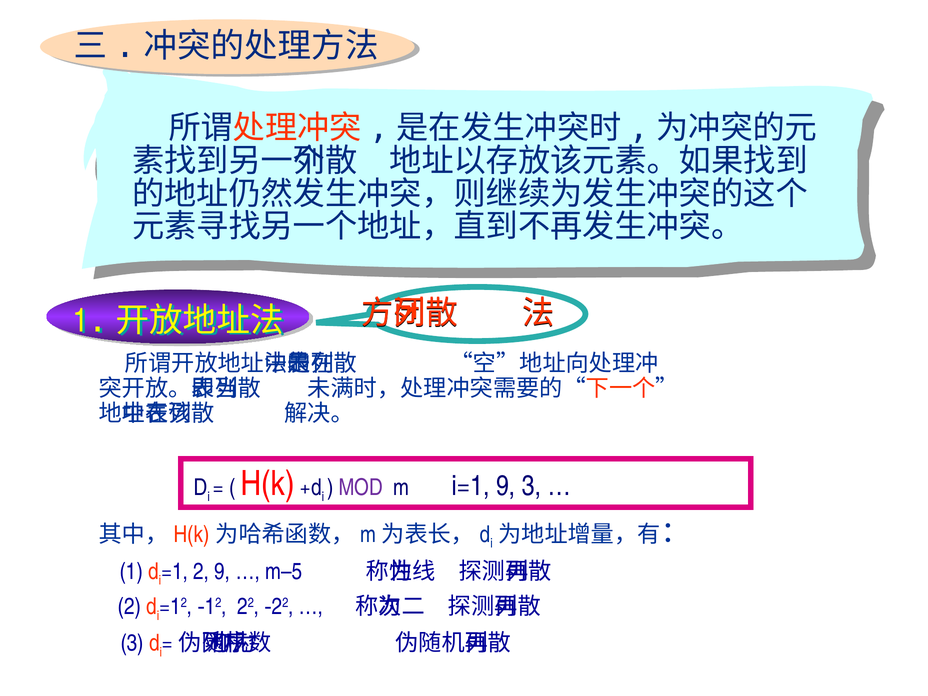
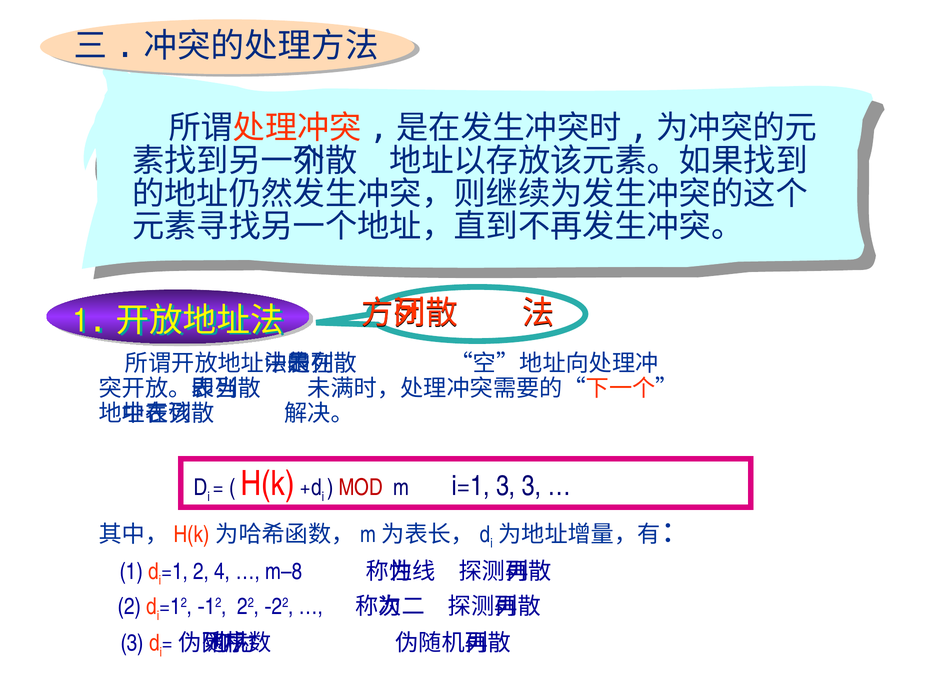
MOD colour: purple -> red (361, 488)
i=1 9: 9 -> 3 (506, 486)
2 9: 9 -> 4 (222, 571)
m–5: m–5 -> m–8 (284, 571)
